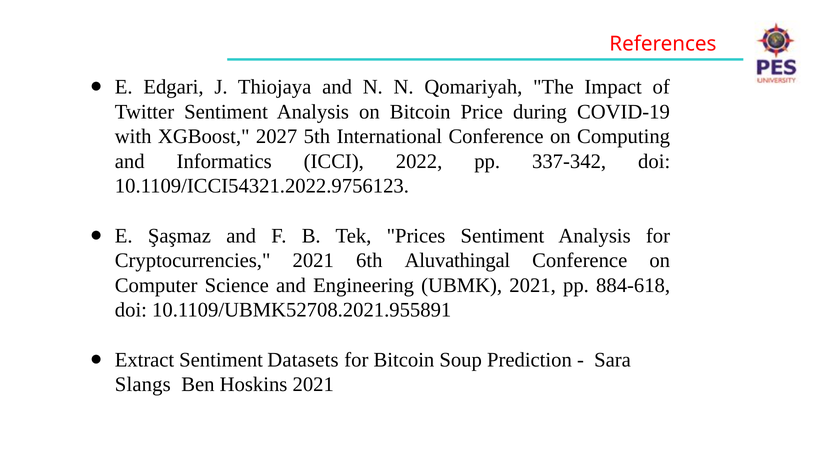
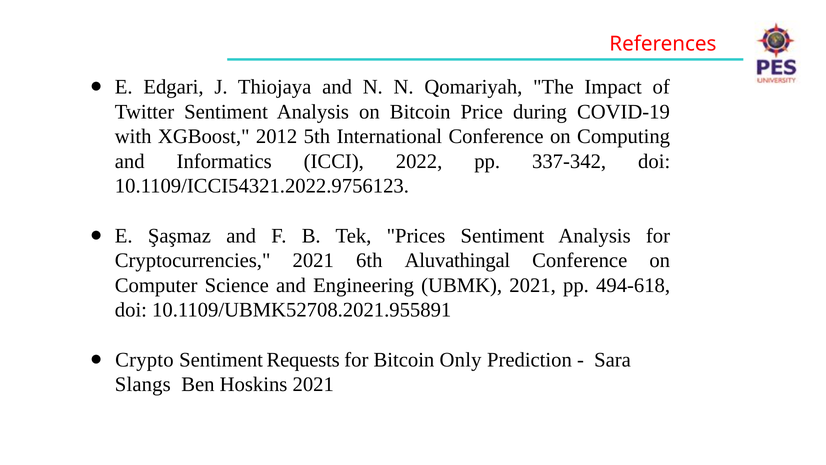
2027: 2027 -> 2012 (277, 136)
884-618: 884-618 -> 494-618 (633, 285)
Extract: Extract -> Crypto (144, 359)
Datasets: Datasets -> Requests (303, 359)
Soup: Soup -> Only (461, 359)
